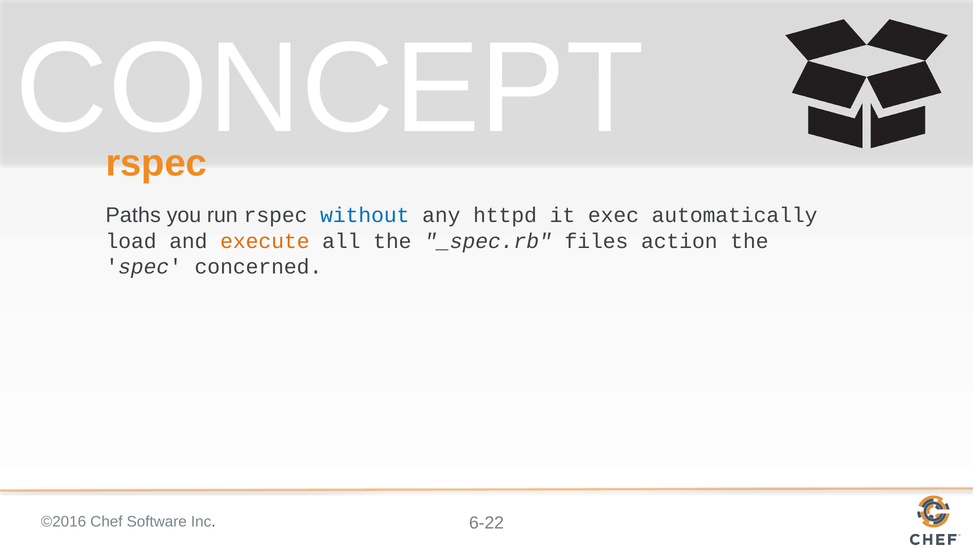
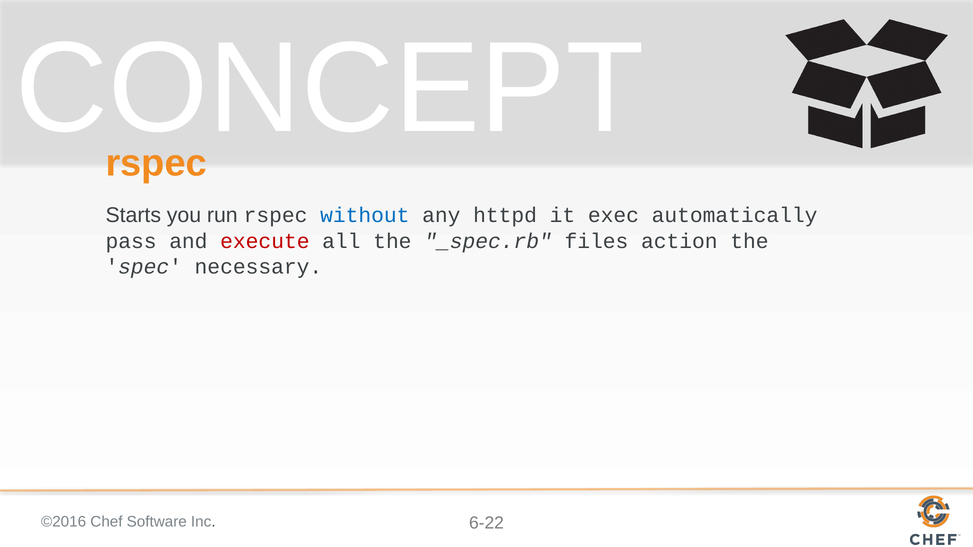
Paths: Paths -> Starts (133, 216)
load: load -> pass (131, 241)
execute colour: orange -> red (265, 241)
concerned: concerned -> necessary (258, 267)
